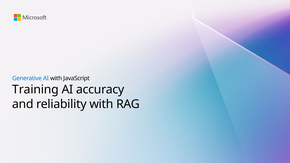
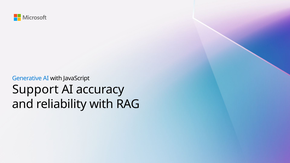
Training: Training -> Support (35, 90)
